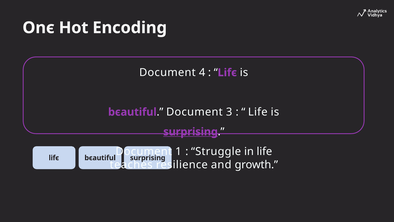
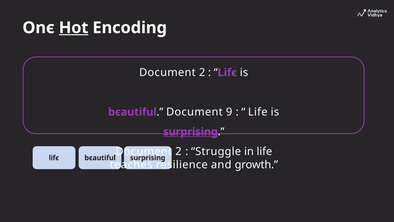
Hot underline: none -> present (74, 28)
4: 4 -> 2 (202, 72)
3: 3 -> 9 (229, 112)
1: 1 -> 2 (178, 151)
